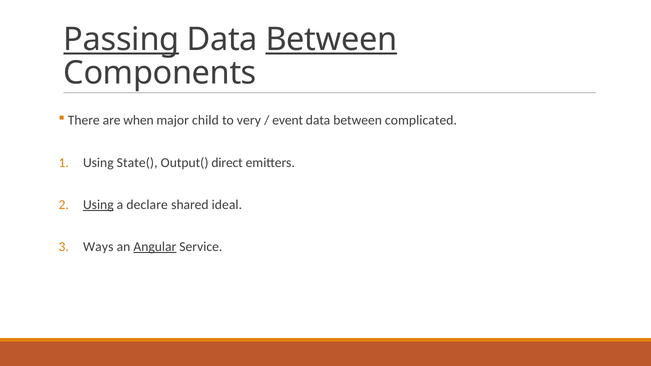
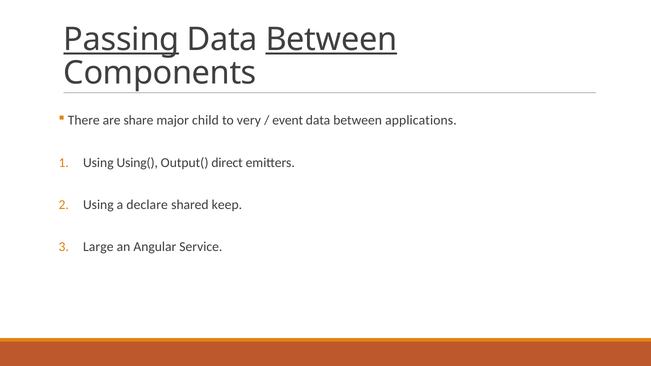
when: when -> share (139, 121)
complicated: complicated -> applications (421, 121)
State(: State( -> Using( (137, 163)
Using underline: present -> none (98, 205)
ideal: ideal -> keep (227, 205)
Ways: Ways -> Large (98, 247)
Angular underline: present -> none (155, 247)
